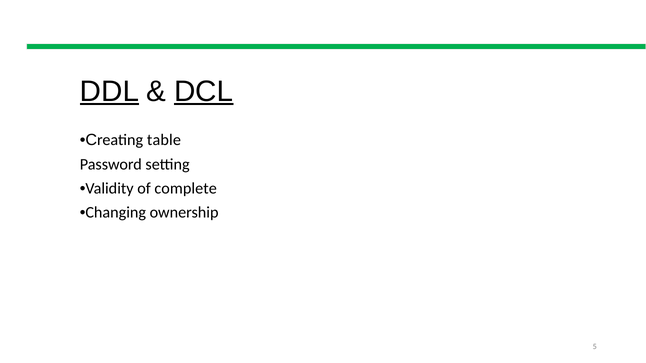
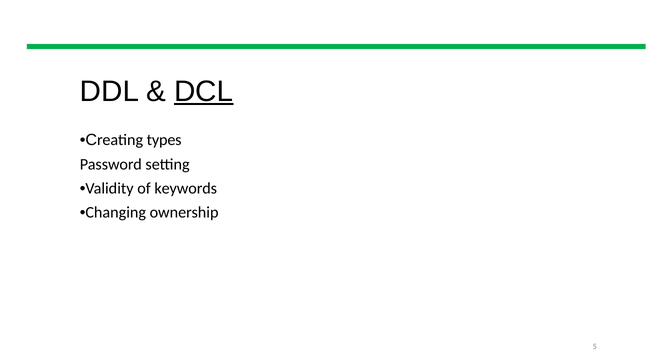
DDL underline: present -> none (109, 91)
table: table -> types (164, 140)
complete: complete -> keywords (186, 189)
